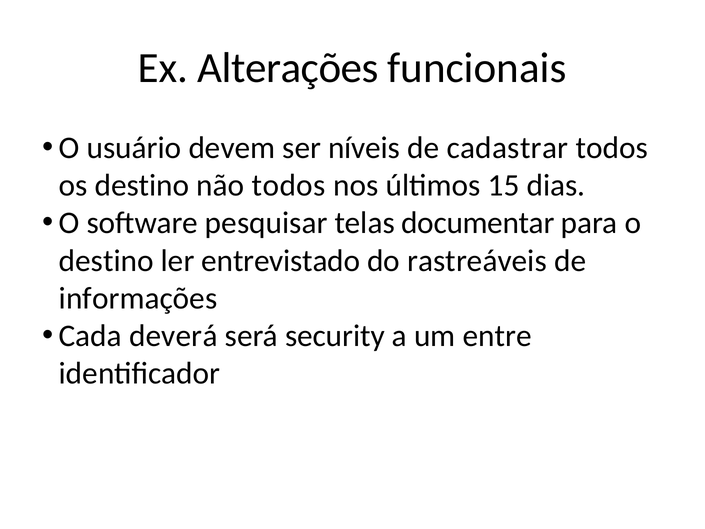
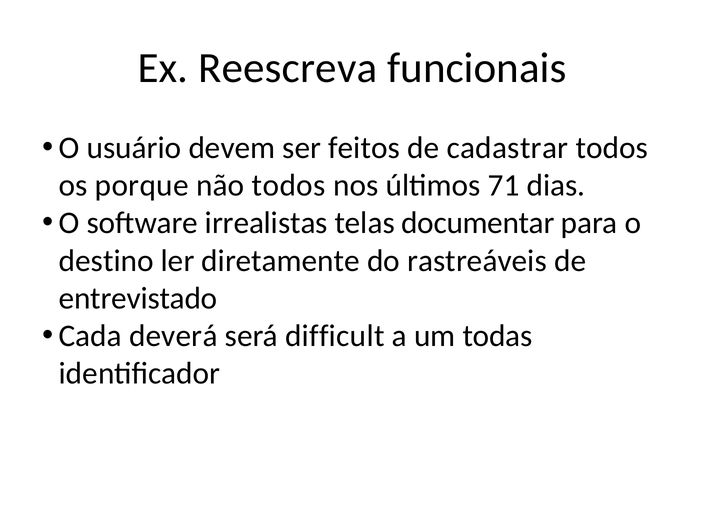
Alterações: Alterações -> Reescreva (288, 68)
níveis: níveis -> feitos (364, 148)
os destino: destino -> porque (142, 185)
15: 15 -> 71 (504, 185)
pesquisar: pesquisar -> irrealistas (266, 223)
entrevistado: entrevistado -> diretamente (281, 261)
informações: informações -> entrevistado (138, 298)
security: security -> difficult (335, 336)
entre: entre -> todas (498, 336)
